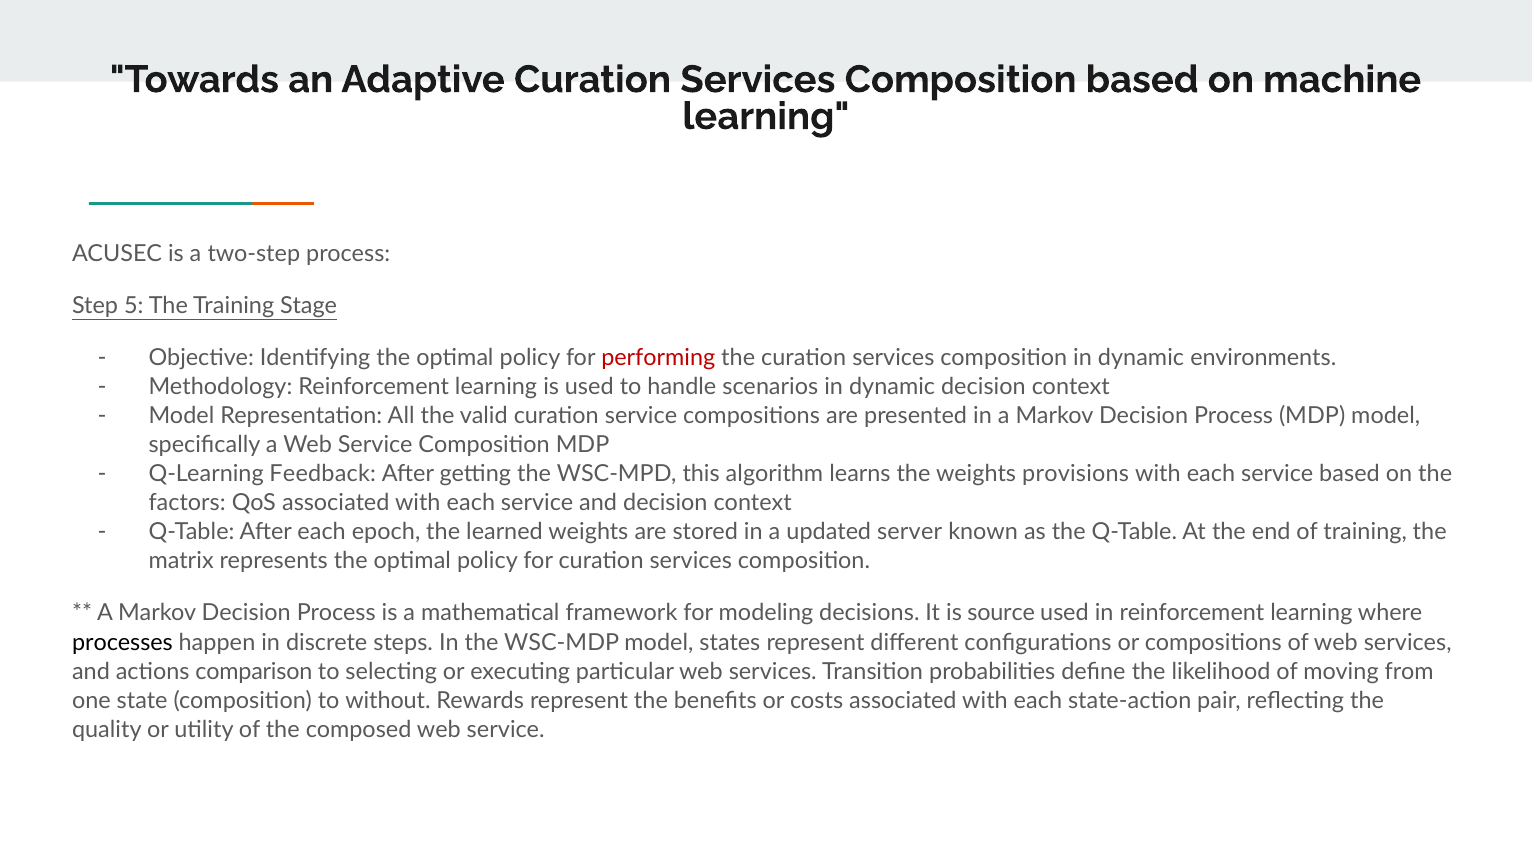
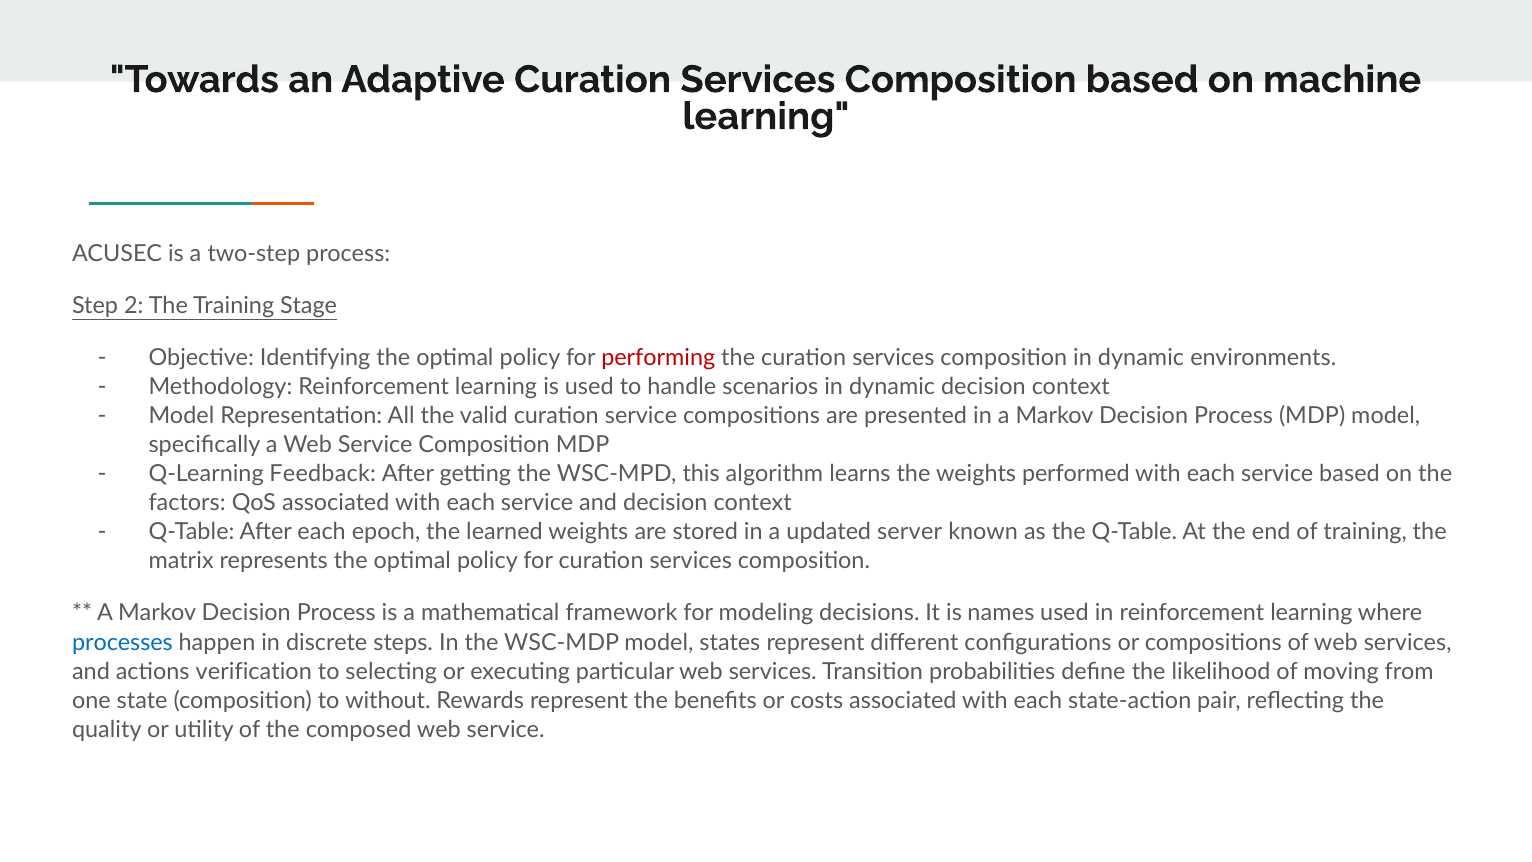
5: 5 -> 2 (134, 306)
provisions: provisions -> performed (1076, 474)
source: source -> names (1001, 613)
processes colour: black -> blue (122, 642)
comparison: comparison -> verification (254, 671)
